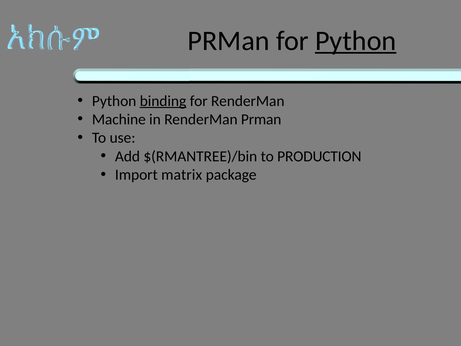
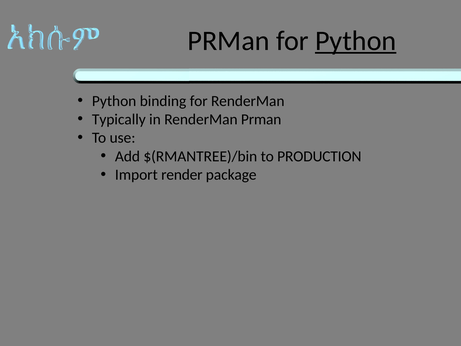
binding underline: present -> none (163, 101)
Machine: Machine -> Typically (119, 119)
matrix: matrix -> render (182, 175)
